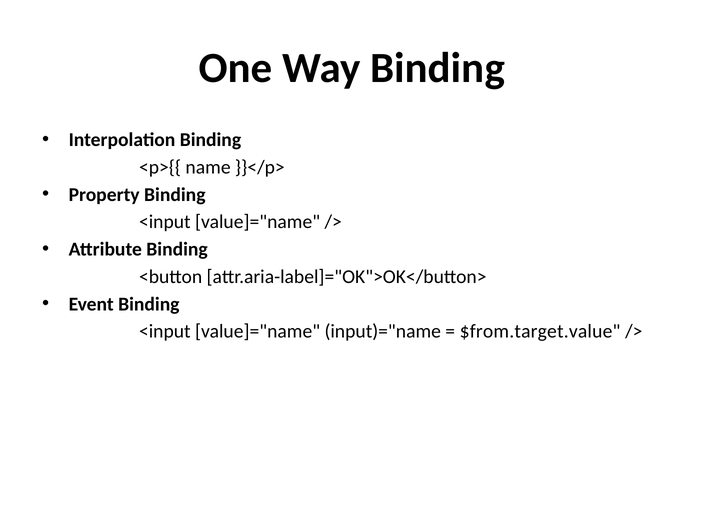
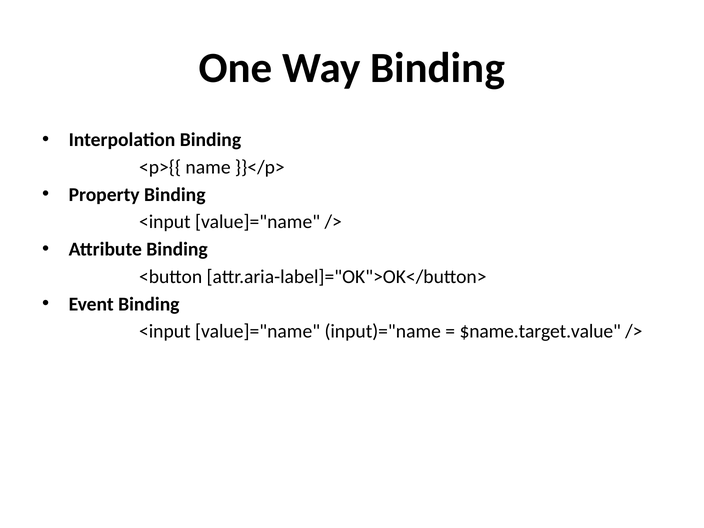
$from.target.value: $from.target.value -> $name.target.value (540, 332)
